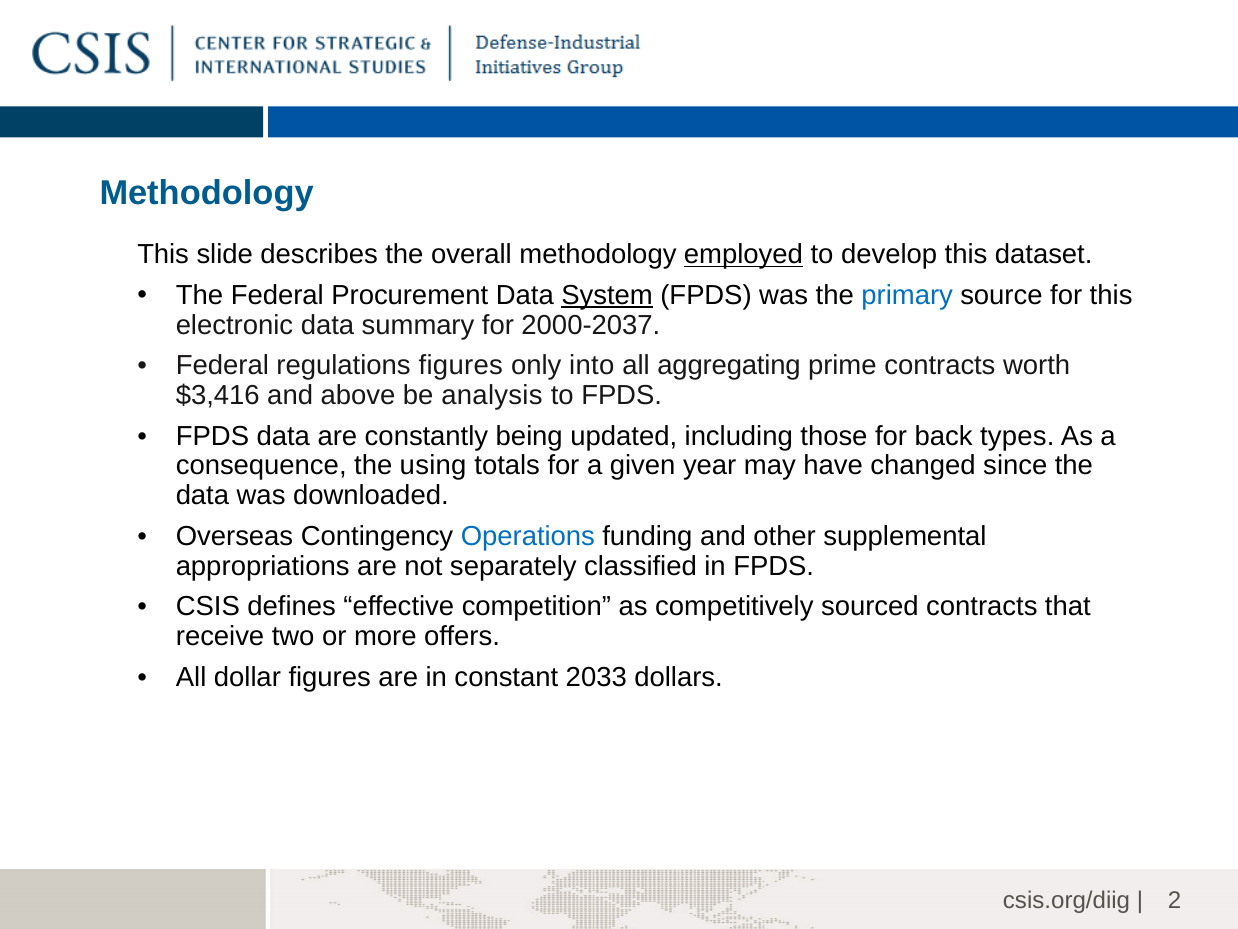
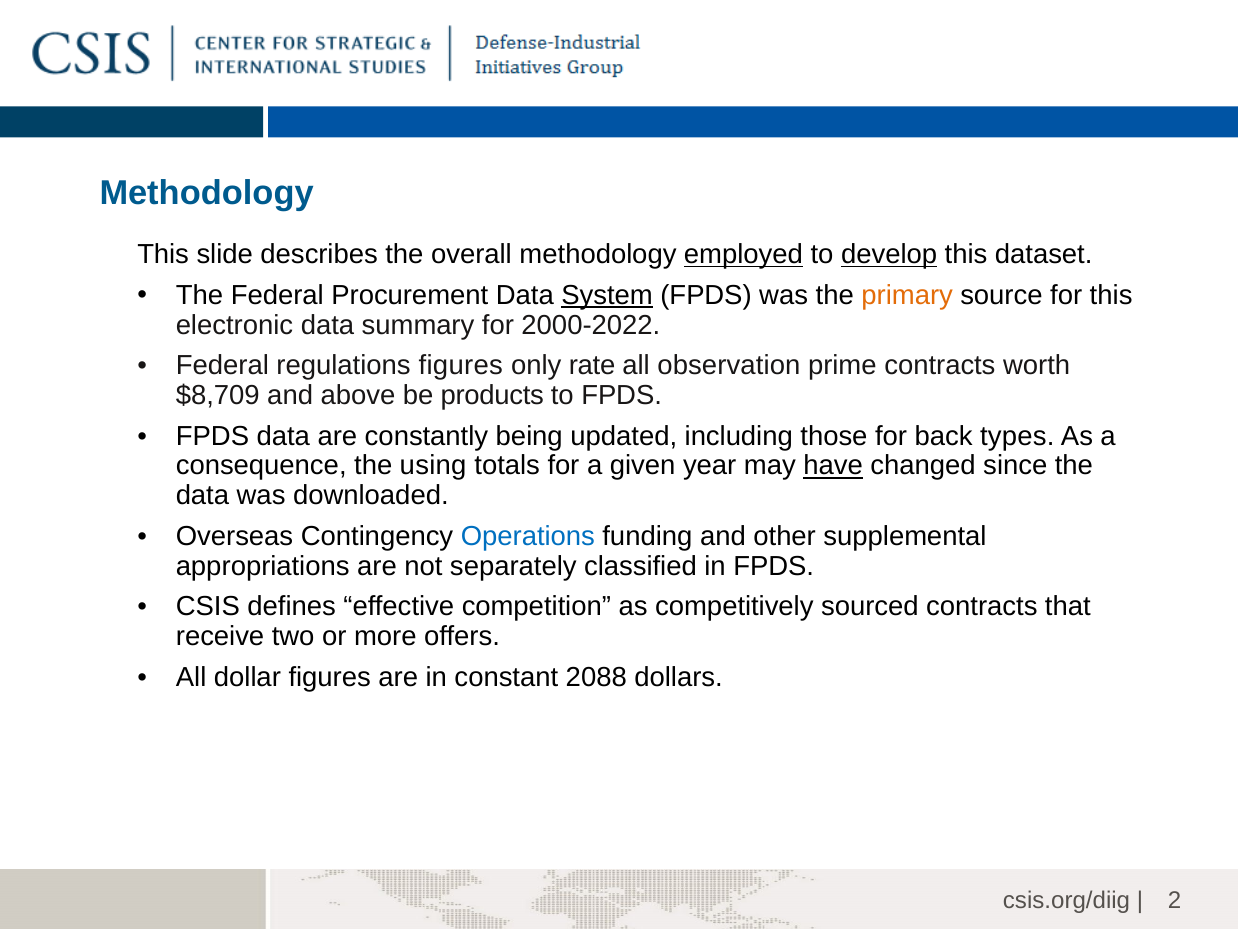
develop underline: none -> present (889, 254)
primary colour: blue -> orange (907, 295)
2000-2037: 2000-2037 -> 2000-2022 (591, 325)
into: into -> rate (592, 366)
aggregating: aggregating -> observation (729, 366)
$3,416: $3,416 -> $8,709 (218, 395)
analysis: analysis -> products (492, 395)
have underline: none -> present (833, 466)
2033: 2033 -> 2088 (596, 677)
